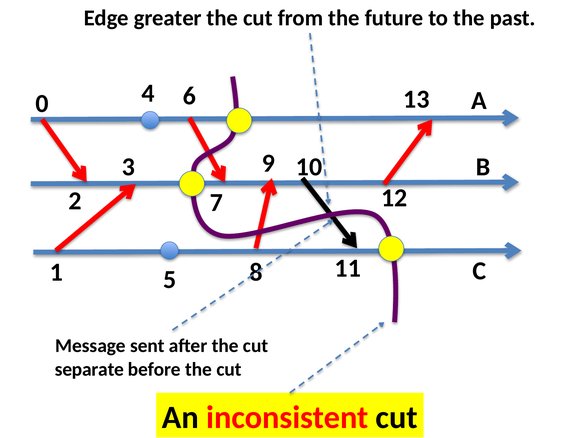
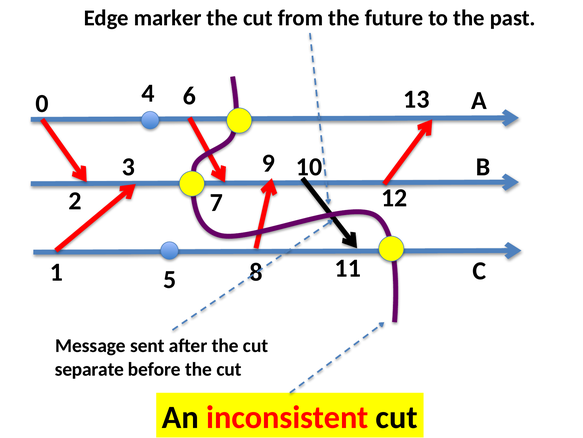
greater: greater -> marker (168, 18)
